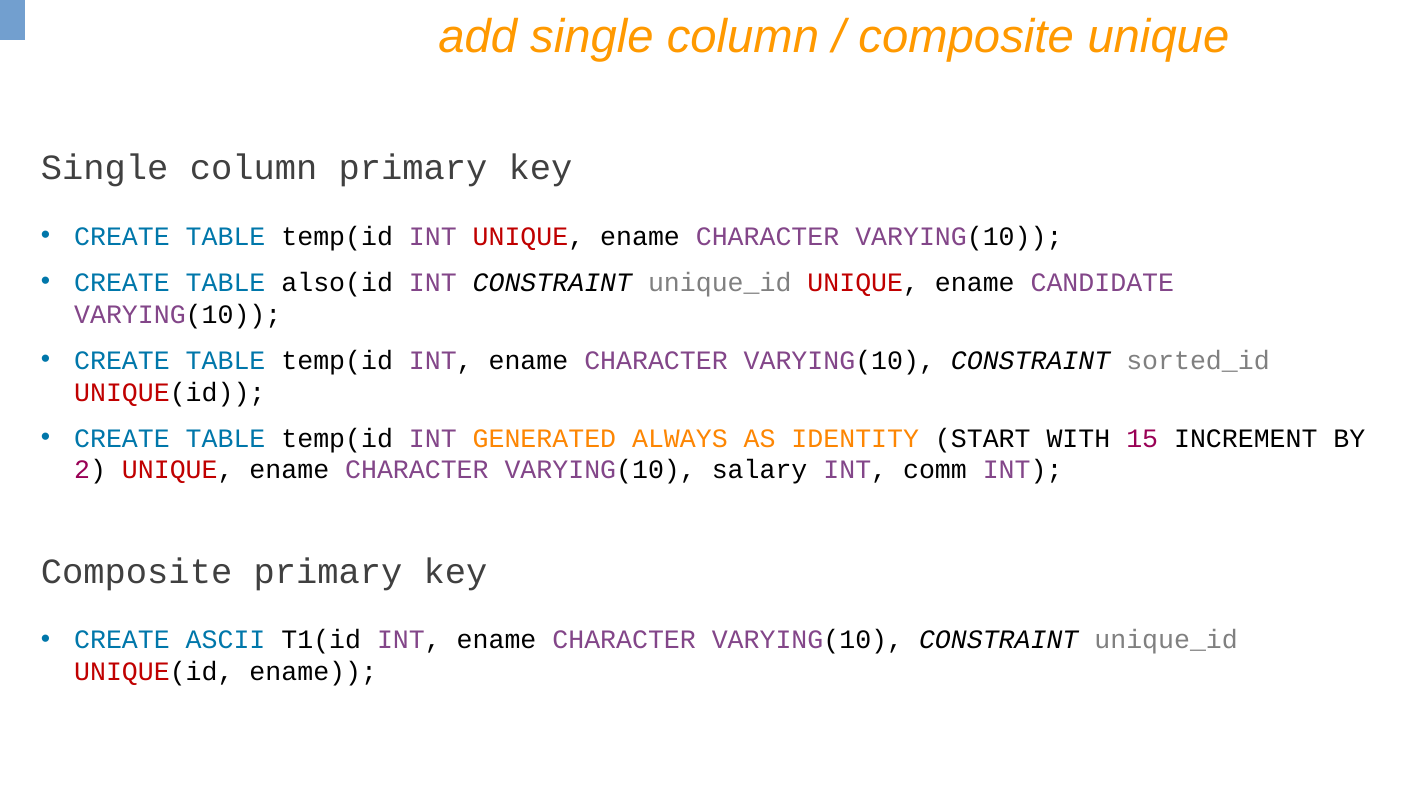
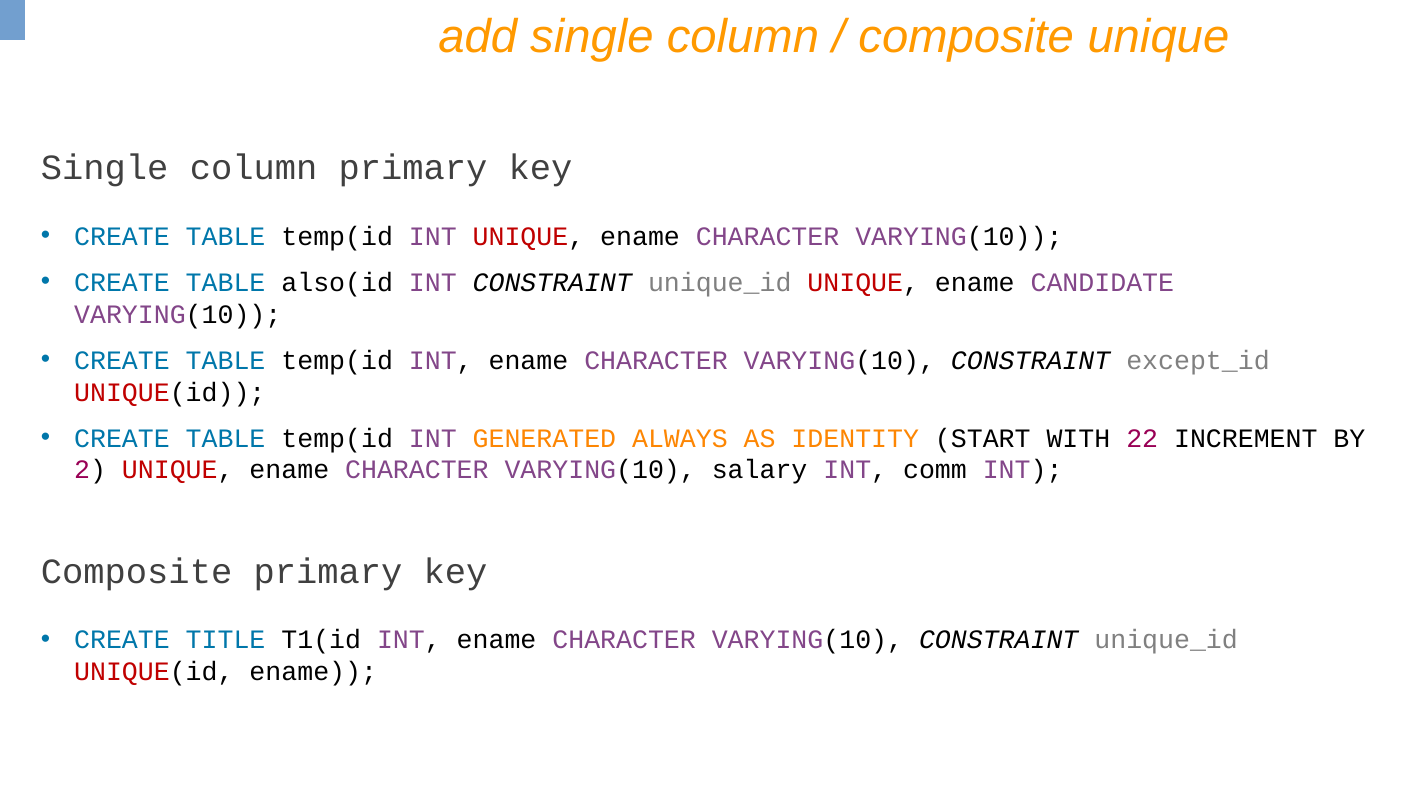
sorted_id: sorted_id -> except_id (1198, 360)
15: 15 -> 22 (1142, 438)
ASCII: ASCII -> TITLE (226, 640)
